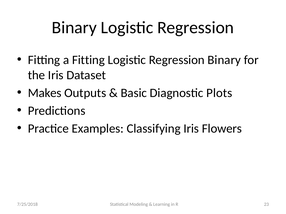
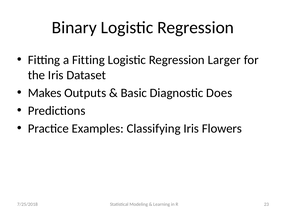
Regression Binary: Binary -> Larger (224, 60)
Plots: Plots -> Does (219, 93)
